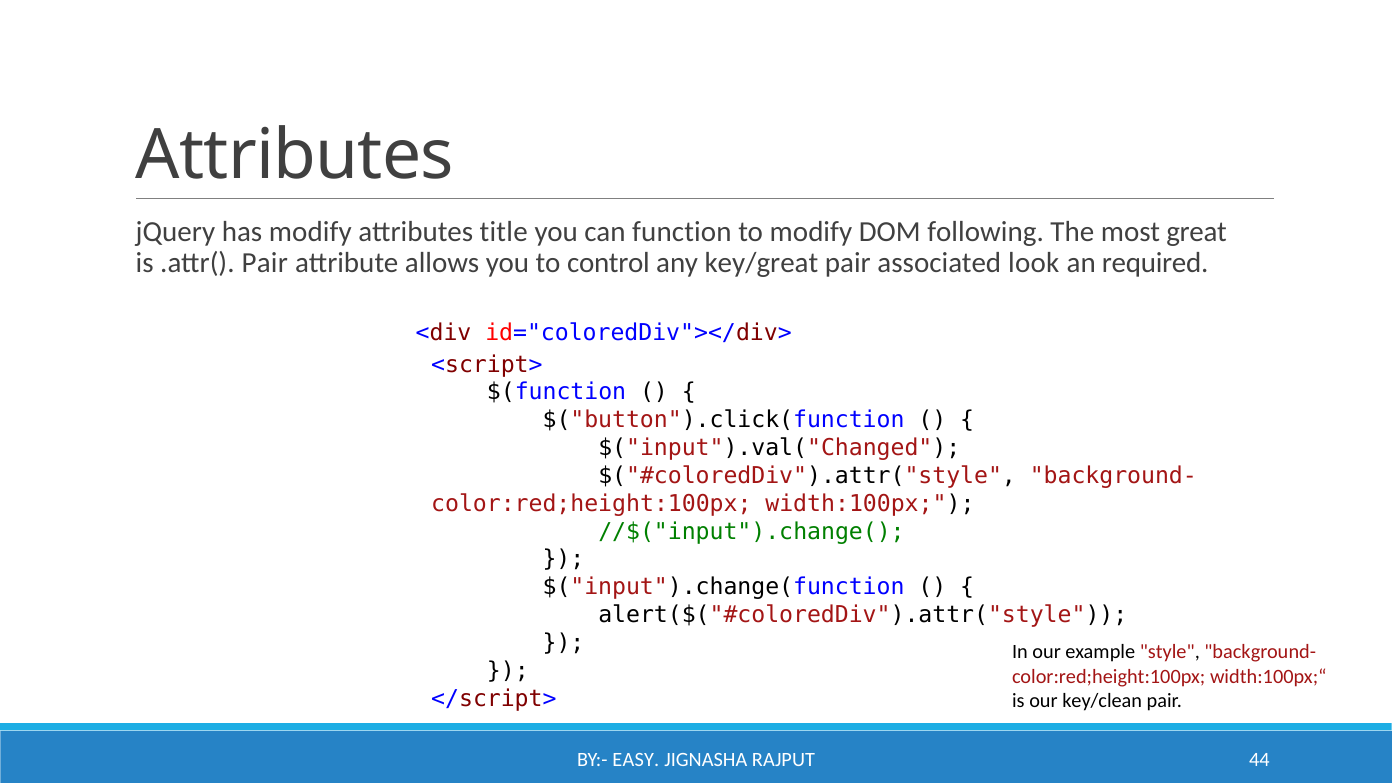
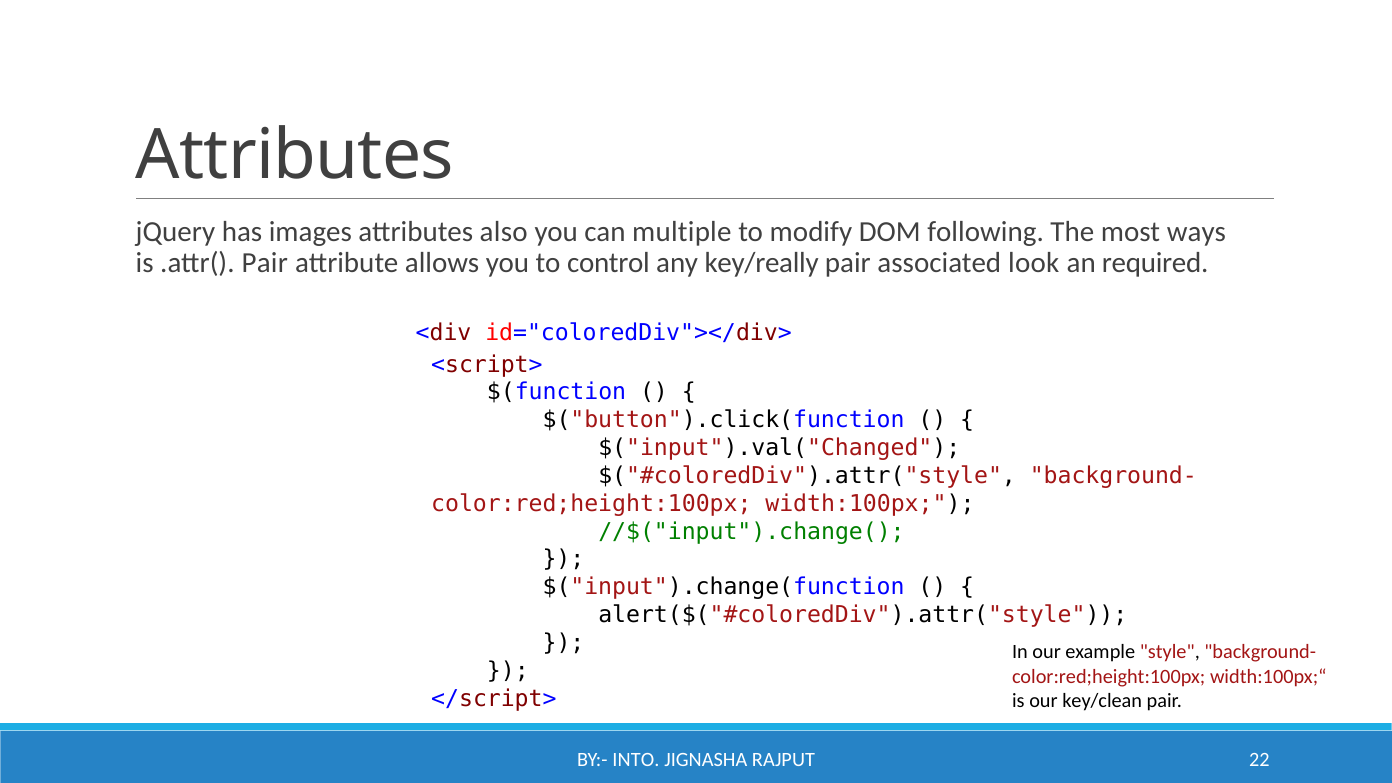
has modify: modify -> images (310, 231)
title: title -> also (504, 231)
function: function -> multiple (682, 231)
great: great -> ways (1196, 231)
key/great: key/great -> key/really (762, 263)
EASY: EASY -> INTO (636, 760)
44: 44 -> 22 (1259, 760)
